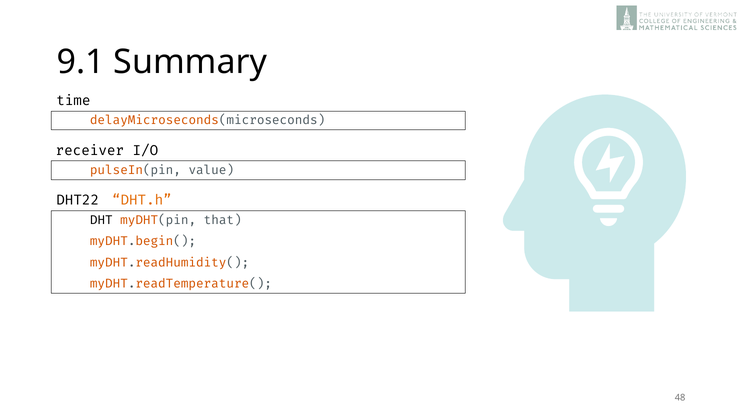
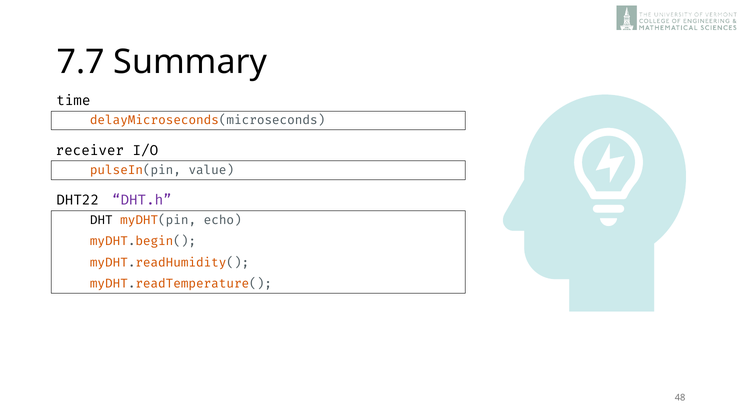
9.1: 9.1 -> 7.7 (81, 62)
DHT.h colour: orange -> purple (142, 201)
that: that -> echo (223, 221)
